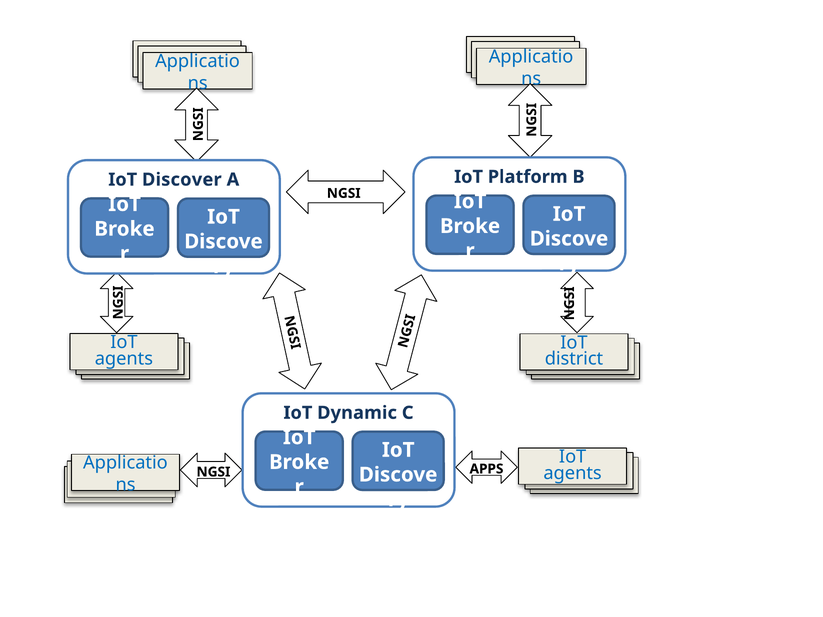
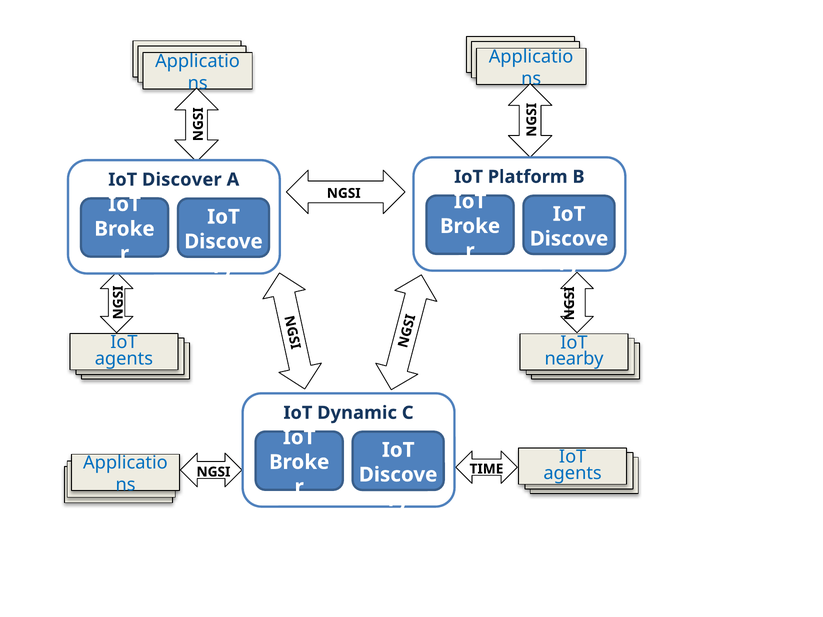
district: district -> nearby (574, 359)
APPS: APPS -> TIME (486, 469)
